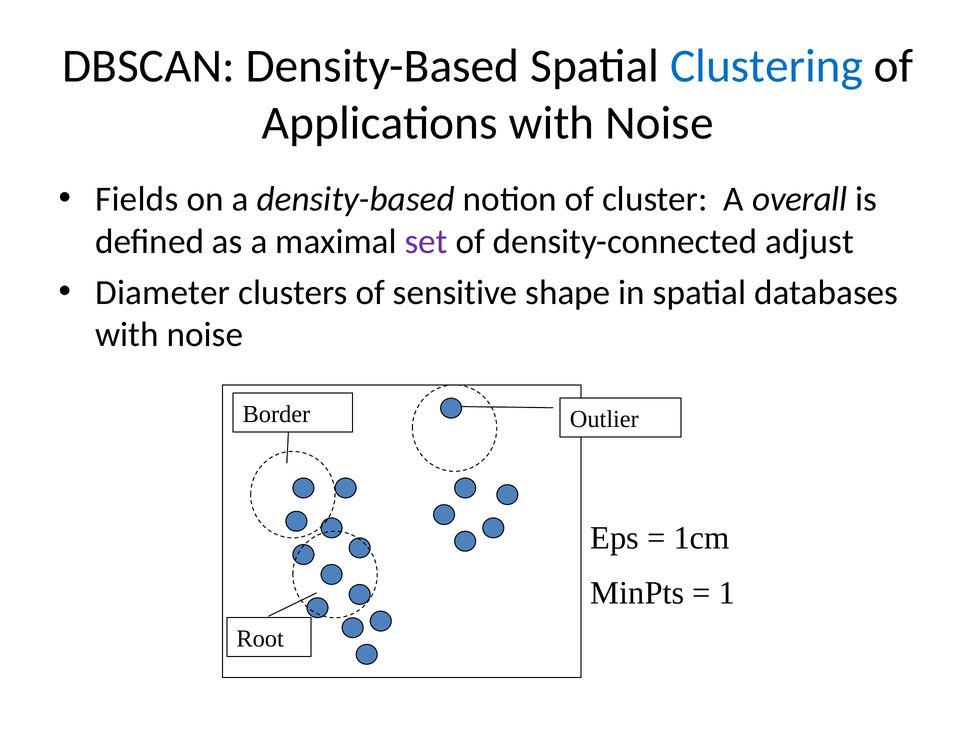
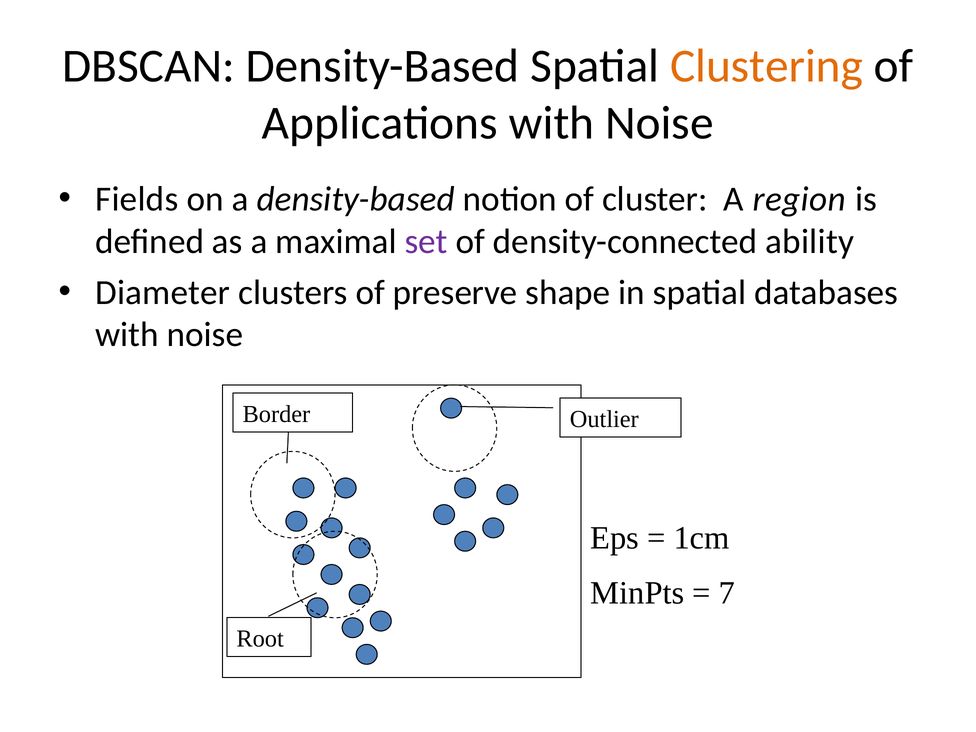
Clustering colour: blue -> orange (766, 66)
overall: overall -> region (799, 199)
adjust: adjust -> ability (810, 242)
sensitive: sensitive -> preserve (455, 293)
1: 1 -> 7 (727, 593)
